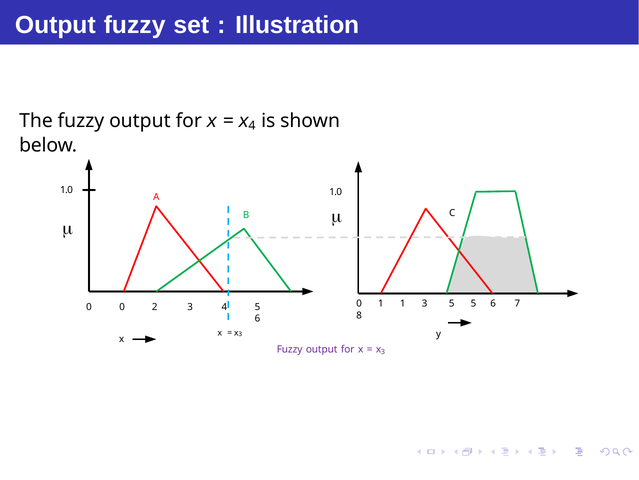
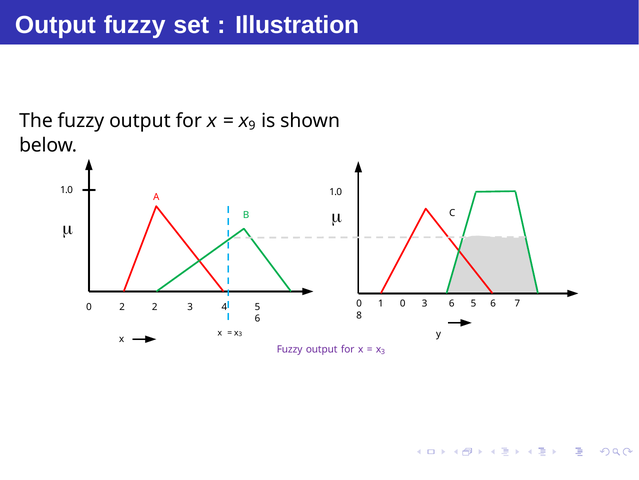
x 4: 4 -> 9 (252, 126)
1 1: 1 -> 0 (403, 304)
3 5: 5 -> 6 (452, 304)
0 0: 0 -> 2 (122, 307)
